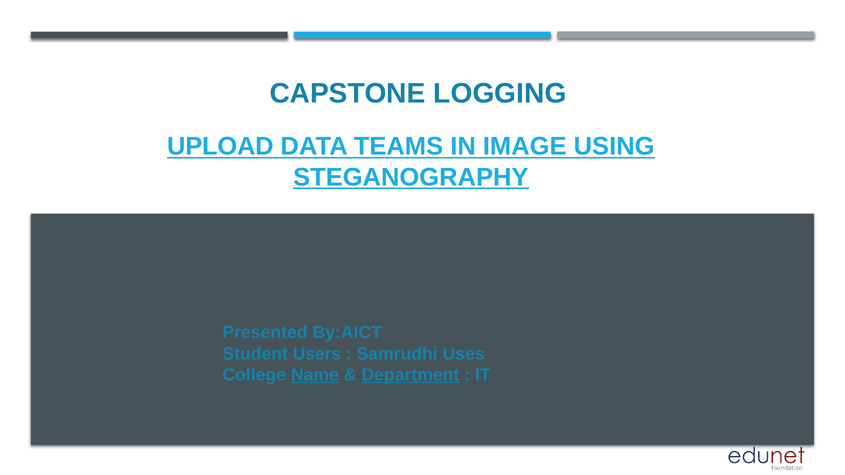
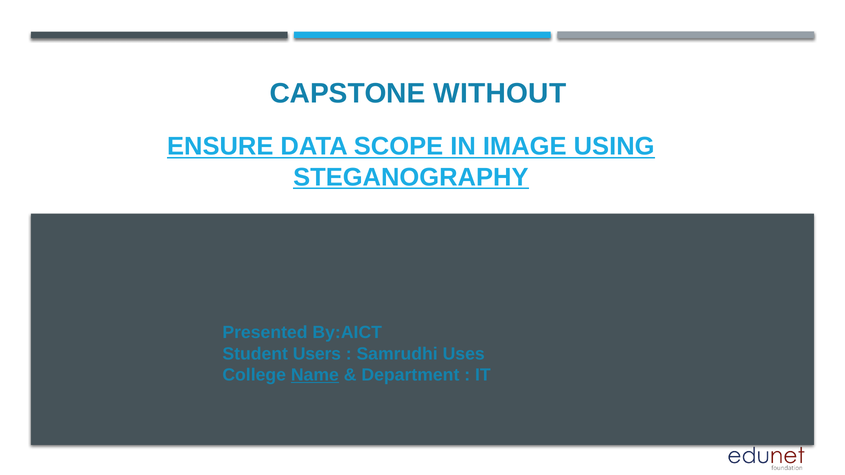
LOGGING: LOGGING -> WITHOUT (500, 94)
UPLOAD: UPLOAD -> ENSURE (220, 147)
TEAMS: TEAMS -> SCOPE (398, 147)
Department underline: present -> none (410, 375)
